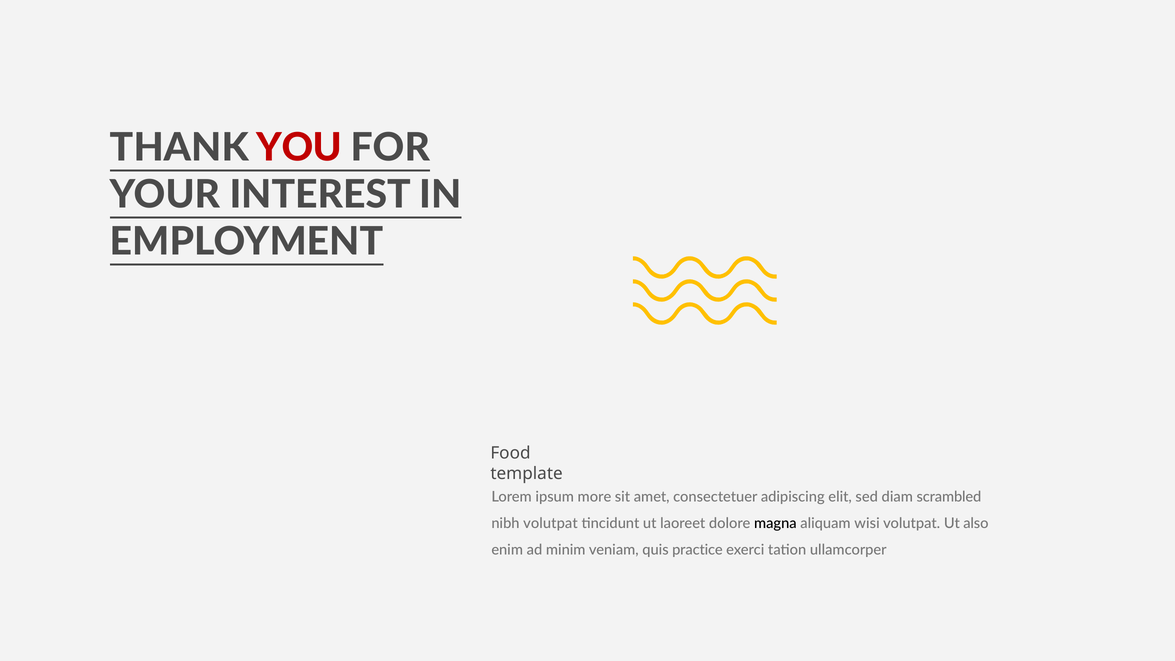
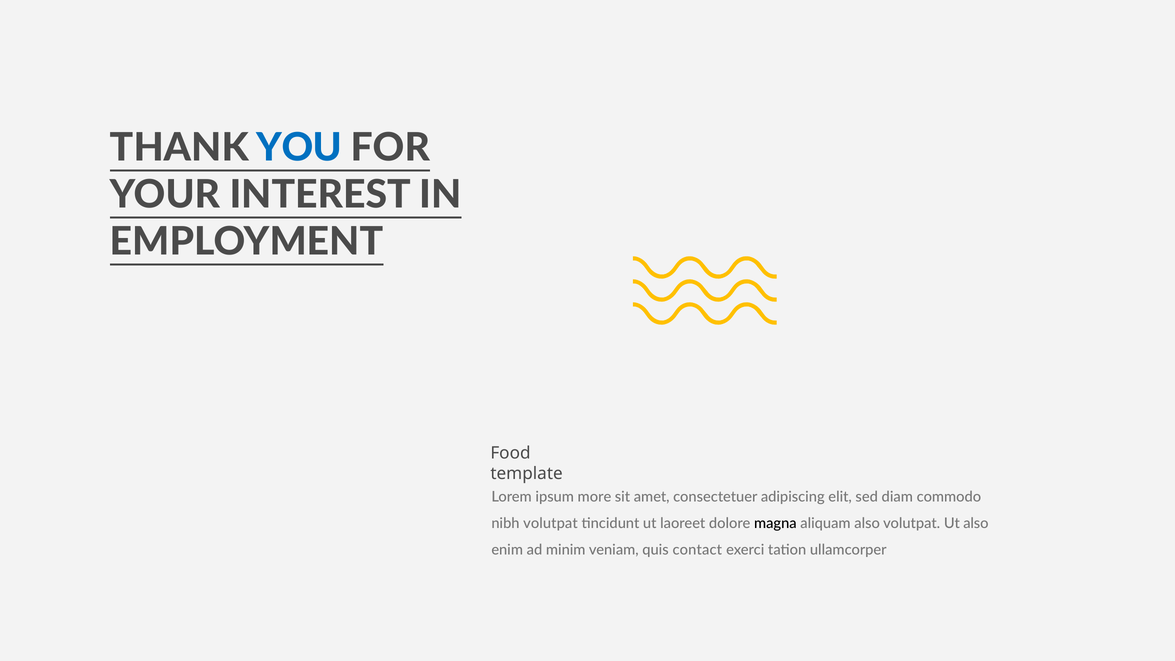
YOU colour: red -> blue (299, 148)
scrambled: scrambled -> commodo (949, 497)
aliquam wisi: wisi -> also (867, 523)
practice: practice -> contact (697, 550)
